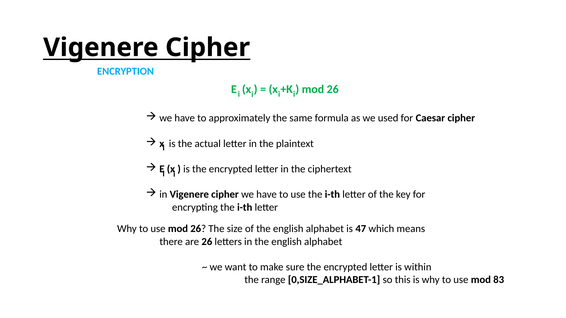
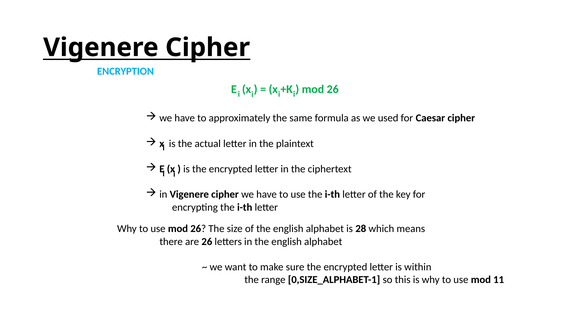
47: 47 -> 28 (361, 229)
83: 83 -> 11 (499, 280)
